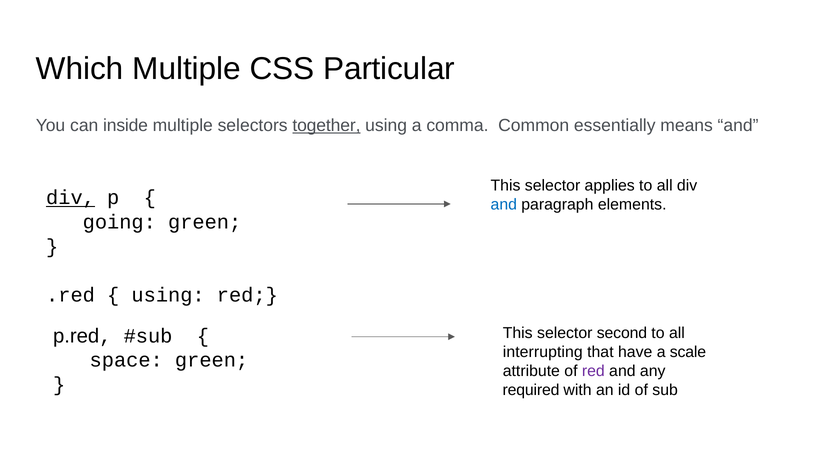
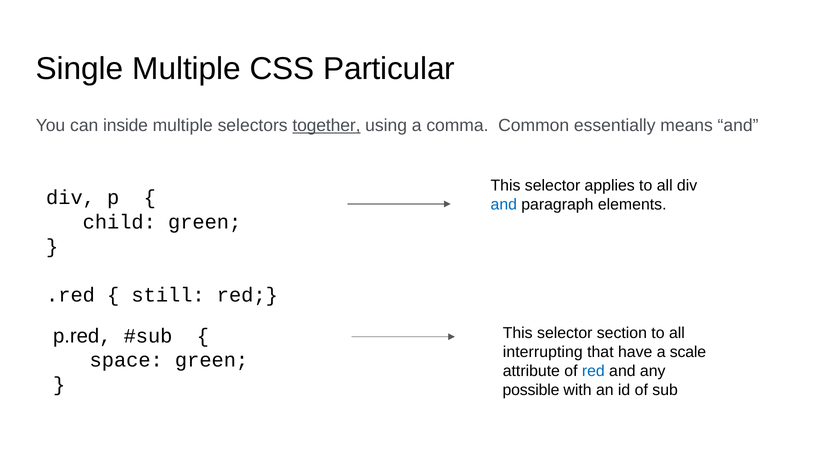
Which: Which -> Single (80, 69)
div underline: present -> none (71, 198)
going: going -> child (119, 222)
using: using -> still (168, 295)
second: second -> section (622, 333)
red colour: purple -> blue (593, 371)
required: required -> possible (531, 390)
